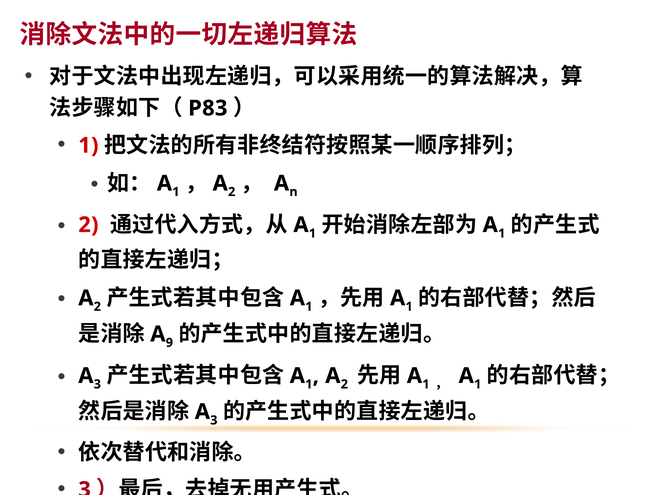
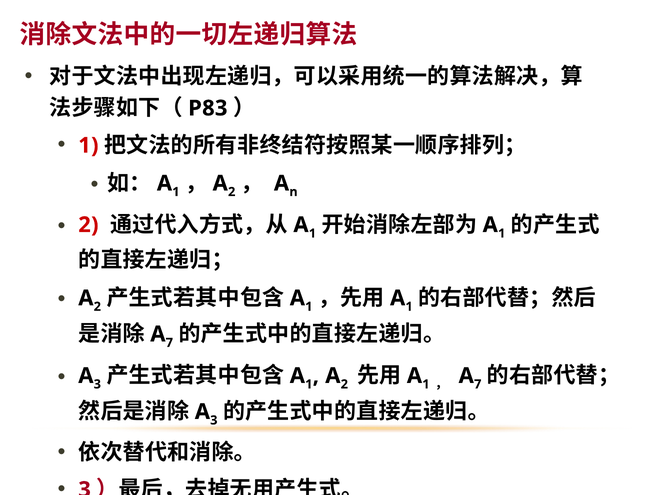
9: 9 -> 7 (169, 342)
1: 1 -> 7 (478, 384)
